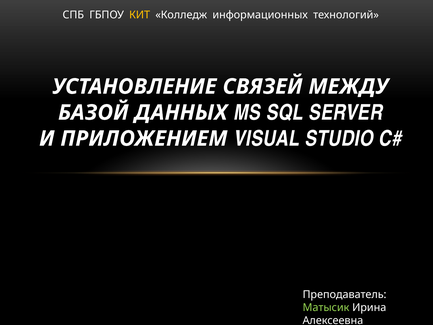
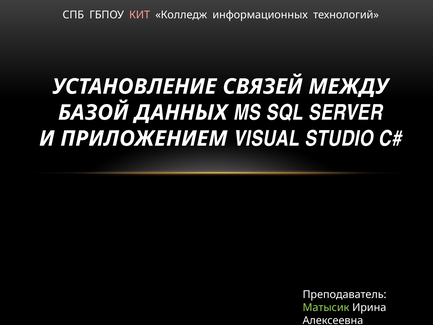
КИТ colour: yellow -> pink (140, 15)
